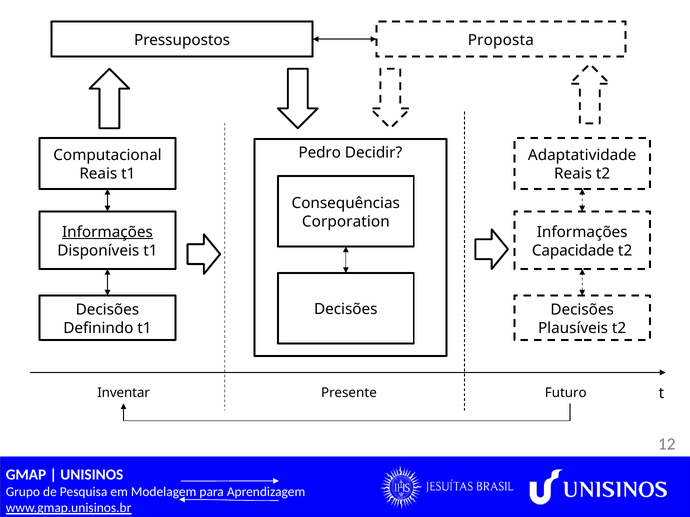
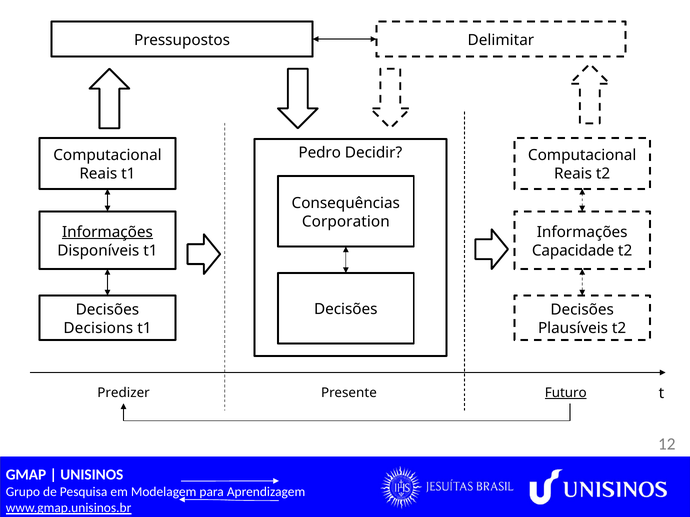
Proposta: Proposta -> Delimitar (501, 40)
Adaptatividade: Adaptatividade -> Computacional (582, 155)
Definindo: Definindo -> Decisions (98, 328)
Inventar: Inventar -> Predizer (124, 393)
Futuro underline: none -> present (566, 393)
